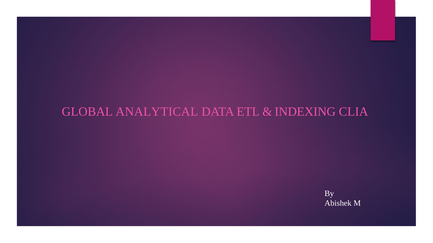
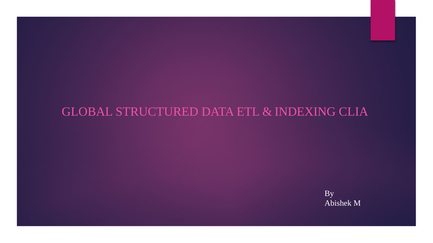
ANALYTICAL: ANALYTICAL -> STRUCTURED (157, 112)
